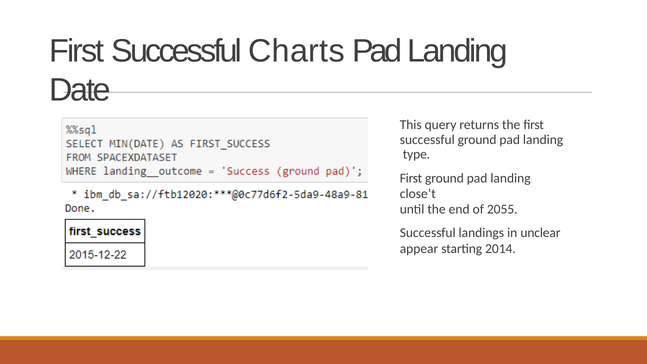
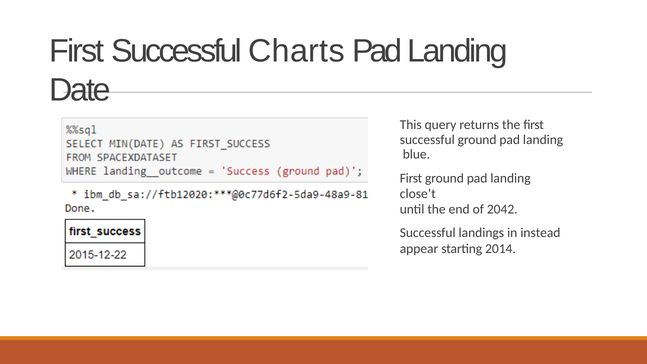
type: type -> blue (416, 155)
2055: 2055 -> 2042 (502, 209)
unclear: unclear -> instead (540, 233)
